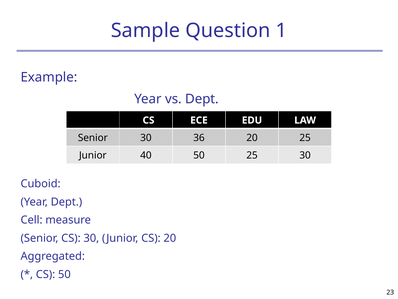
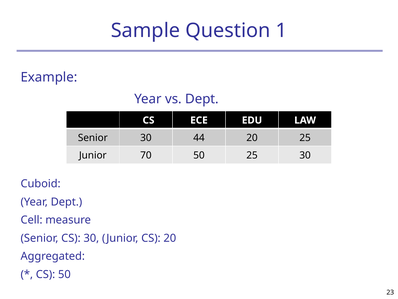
36: 36 -> 44 (199, 138)
40: 40 -> 70 (146, 155)
